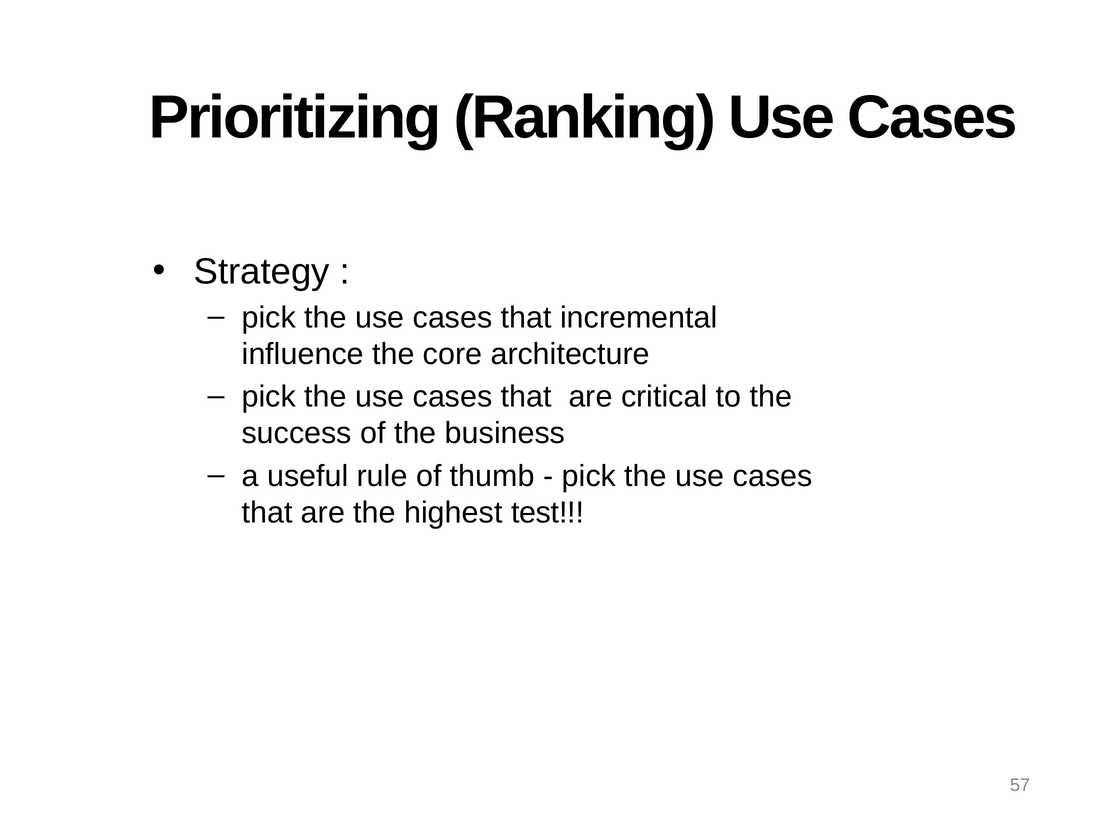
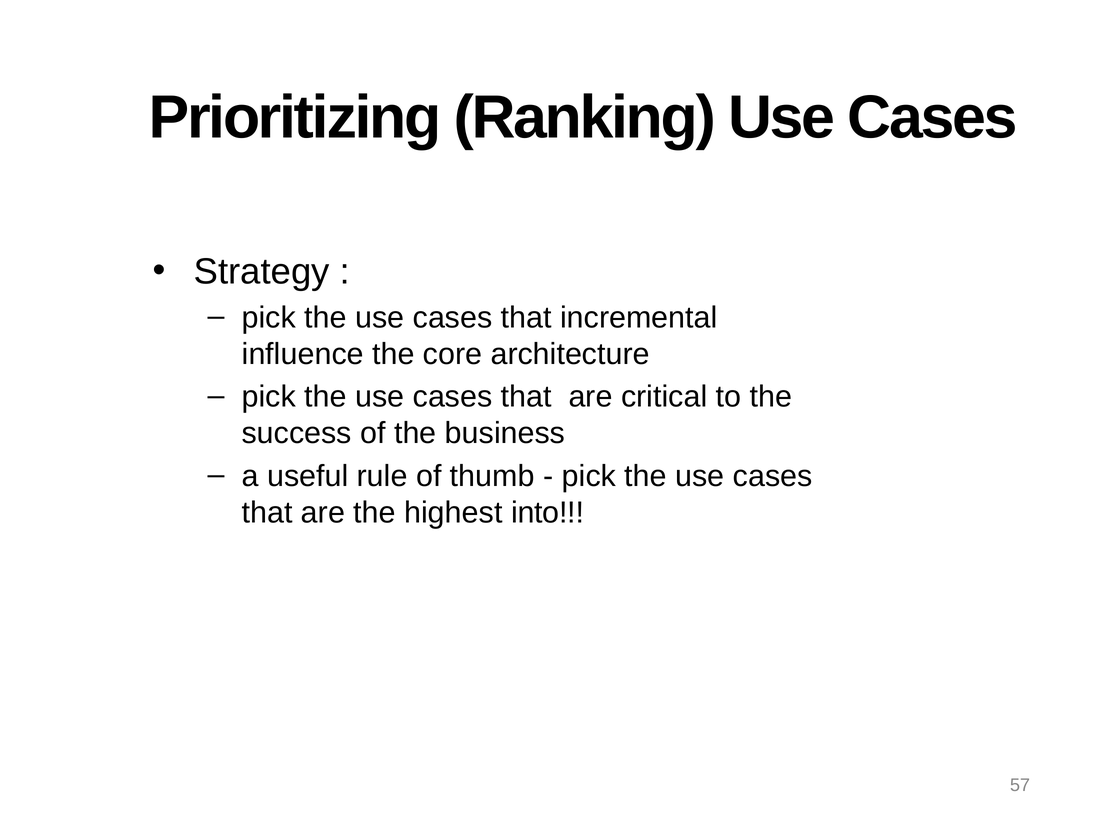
test: test -> into (547, 513)
